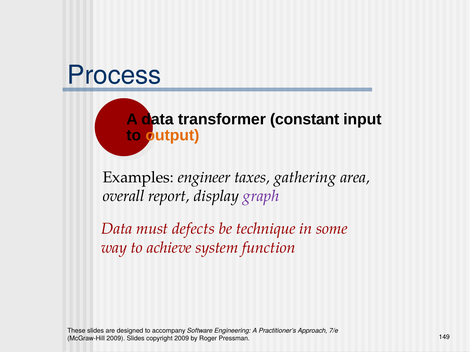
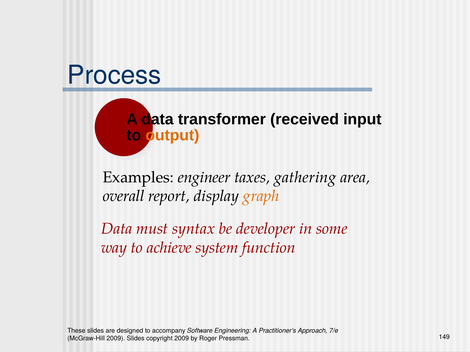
constant: constant -> received (305, 120)
graph colour: purple -> orange (261, 196)
defects: defects -> syntax (193, 229)
technique: technique -> developer (266, 229)
